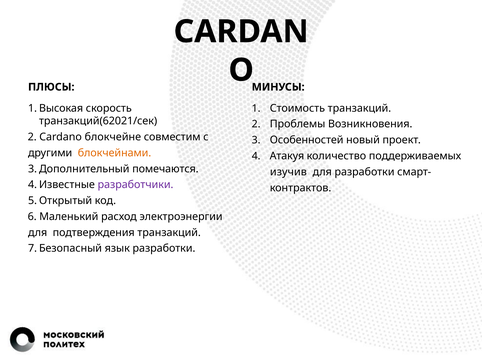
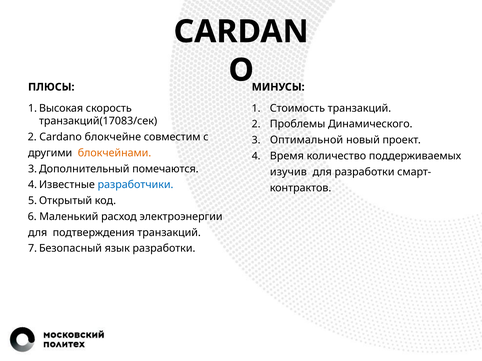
транзакций(62021/сек: транзакций(62021/сек -> транзакций(17083/сек (98, 121)
Возникновения: Возникновения -> Динамического (370, 124)
Особенностей: Особенностей -> Оптимальной (307, 140)
Атакуя: Атакуя -> Время (287, 156)
разработчики colour: purple -> blue (136, 185)
